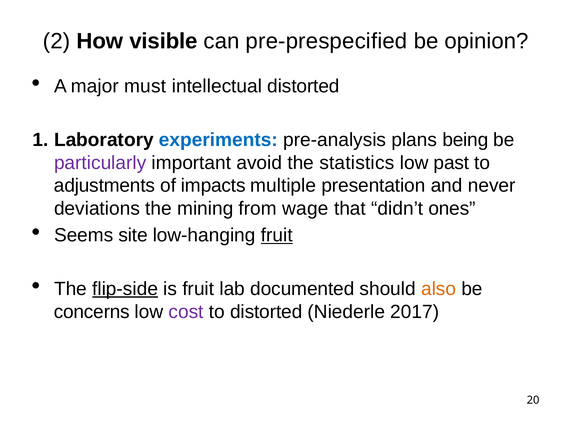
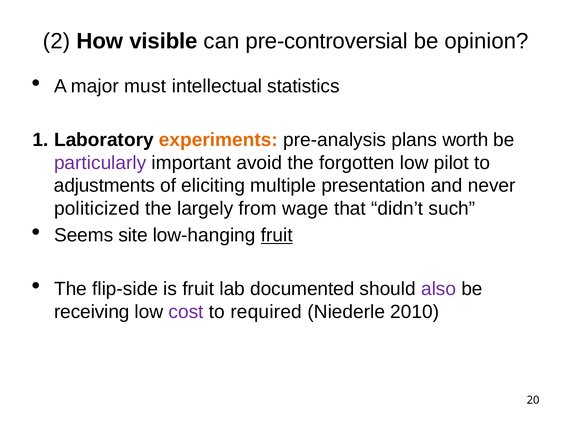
pre-prespecified: pre-prespecified -> pre-controversial (327, 41)
intellectual distorted: distorted -> statistics (303, 86)
experiments colour: blue -> orange (218, 140)
being: being -> worth (465, 140)
statistics: statistics -> forgotten (357, 163)
past: past -> pilot (451, 163)
impacts: impacts -> eliciting (213, 186)
deviations: deviations -> politicized (97, 209)
mining: mining -> largely (205, 209)
ones: ones -> such (452, 209)
flip-side underline: present -> none (125, 289)
also colour: orange -> purple (439, 289)
concerns: concerns -> receiving (92, 312)
to distorted: distorted -> required (266, 312)
2017: 2017 -> 2010 (415, 312)
